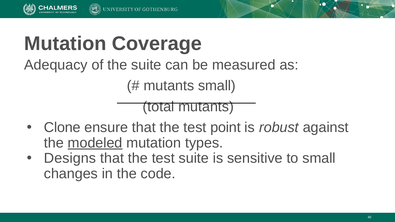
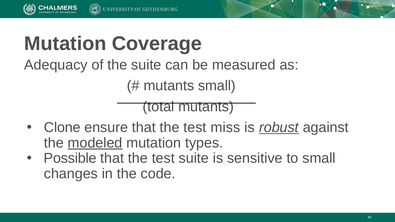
point: point -> miss (225, 128)
robust underline: none -> present (279, 128)
Designs: Designs -> Possible (70, 158)
